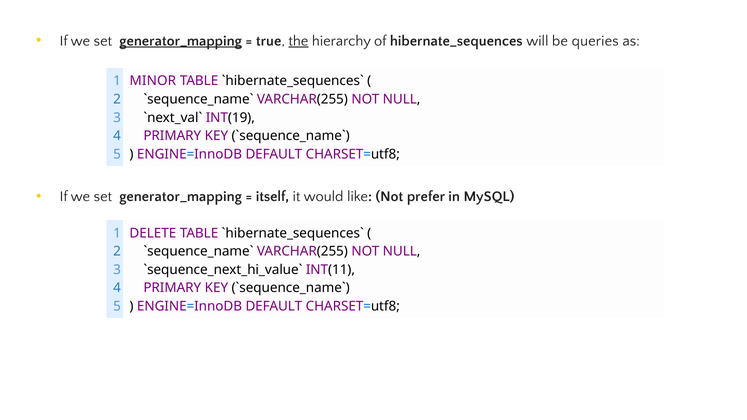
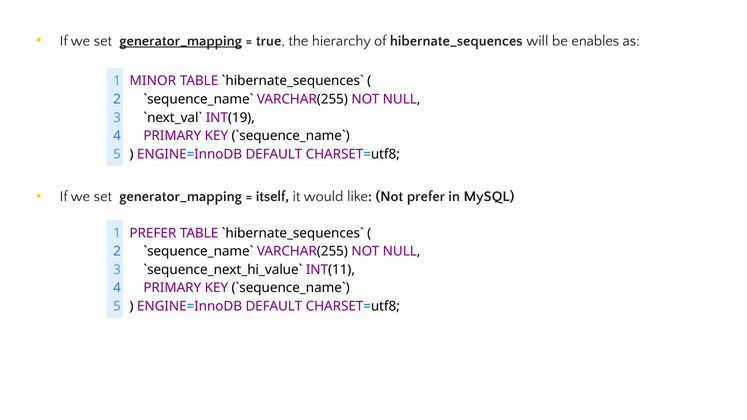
the underline: present -> none (298, 41)
queries: queries -> enables (595, 41)
DELETE: DELETE -> PREFER (153, 233)
